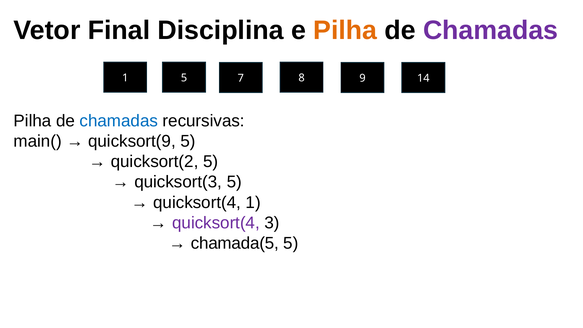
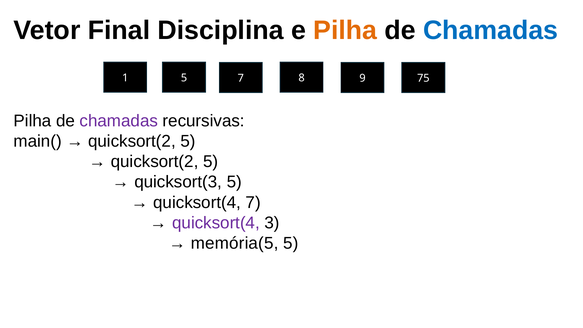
Chamadas colour: purple -> blue (491, 30)
14: 14 -> 75 (423, 78)
chamadas colour: blue -> purple (119, 121)
quicksort(9: quicksort(9 -> quicksort(2 (132, 141)
quicksort(4 1: 1 -> 7 (253, 202)
chamada(5: chamada(5 -> memória(5 (235, 243)
